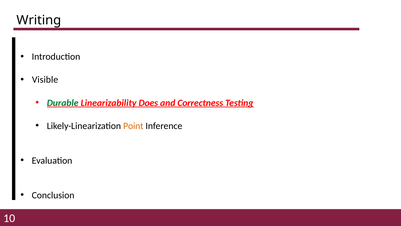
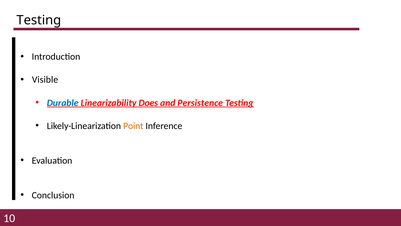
Writing: Writing -> Testing (39, 20)
Durable colour: green -> blue (63, 103)
Correctness: Correctness -> Persistence (200, 103)
